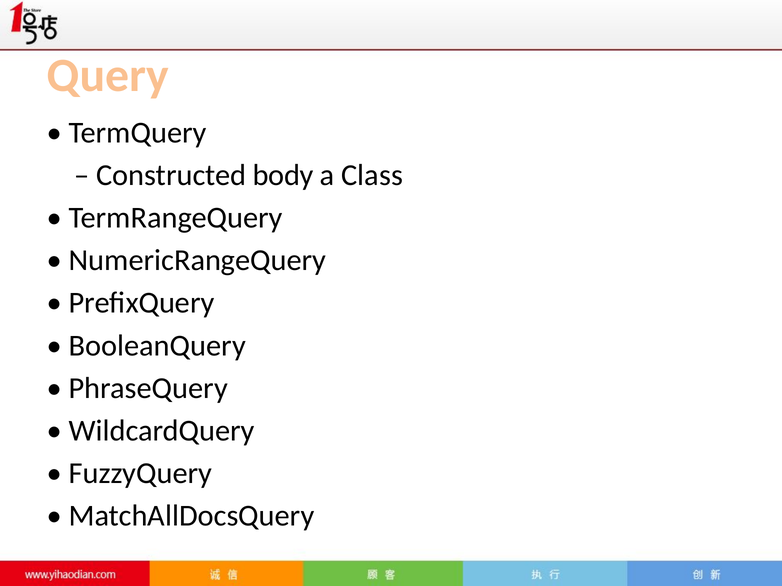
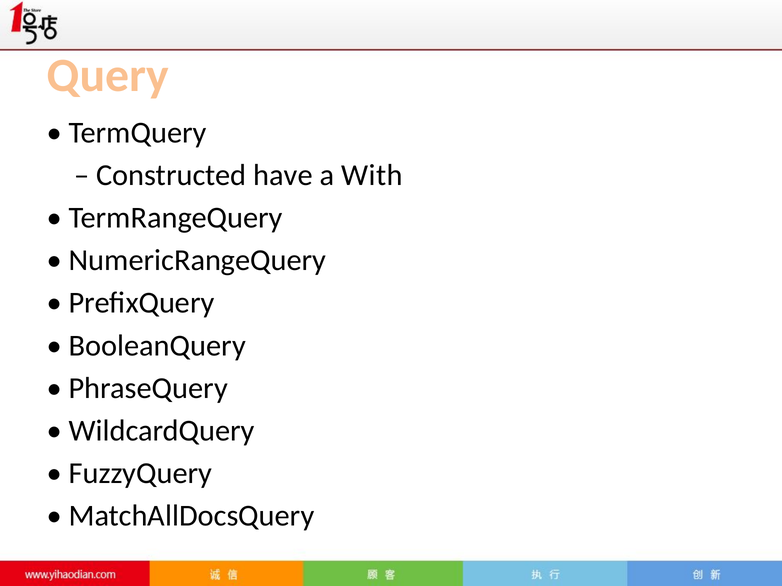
body: body -> have (283, 175)
Class: Class -> With (372, 175)
